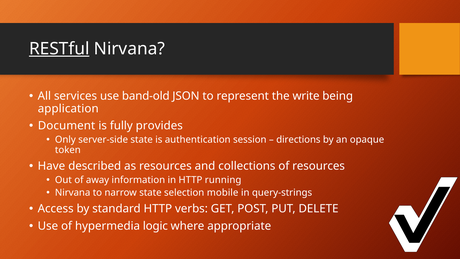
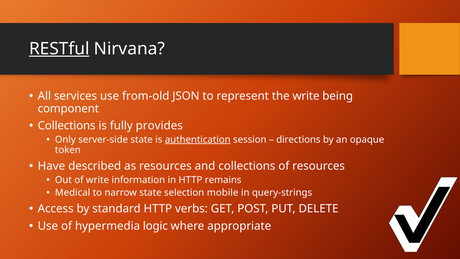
band-old: band-old -> from-old (146, 96)
application: application -> component (68, 108)
Document: Document -> Collections (67, 126)
authentication underline: none -> present (198, 139)
of away: away -> write (98, 180)
running: running -> remains (223, 180)
Nirvana: Nirvana -> Medical (73, 192)
